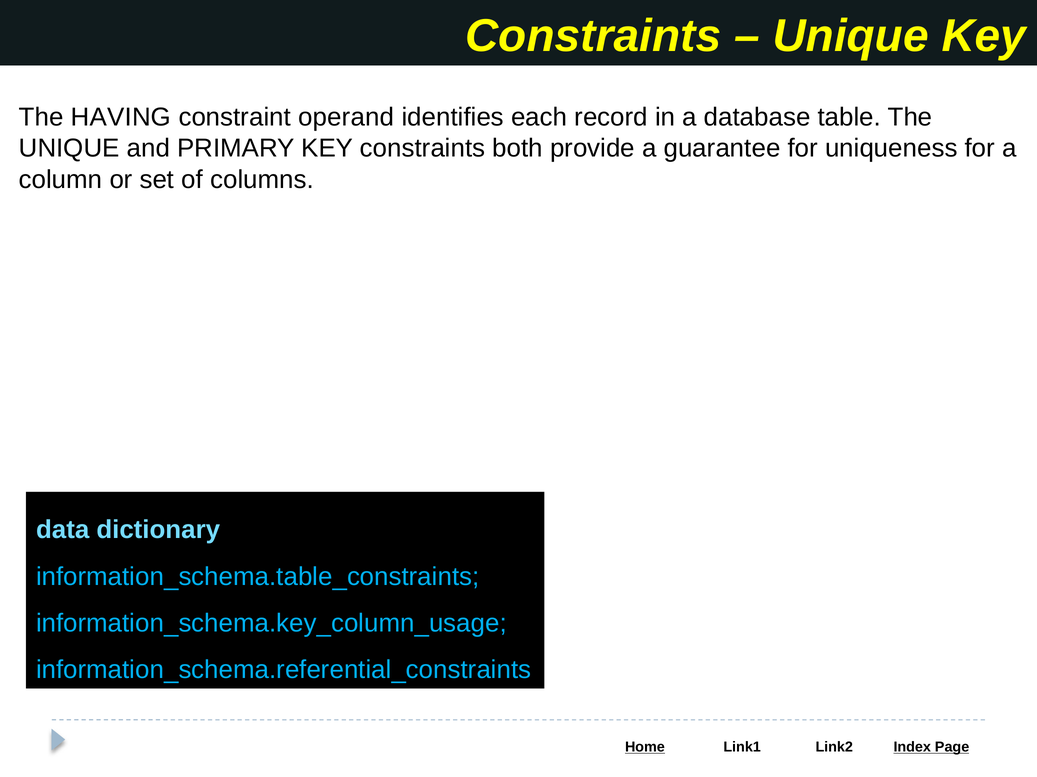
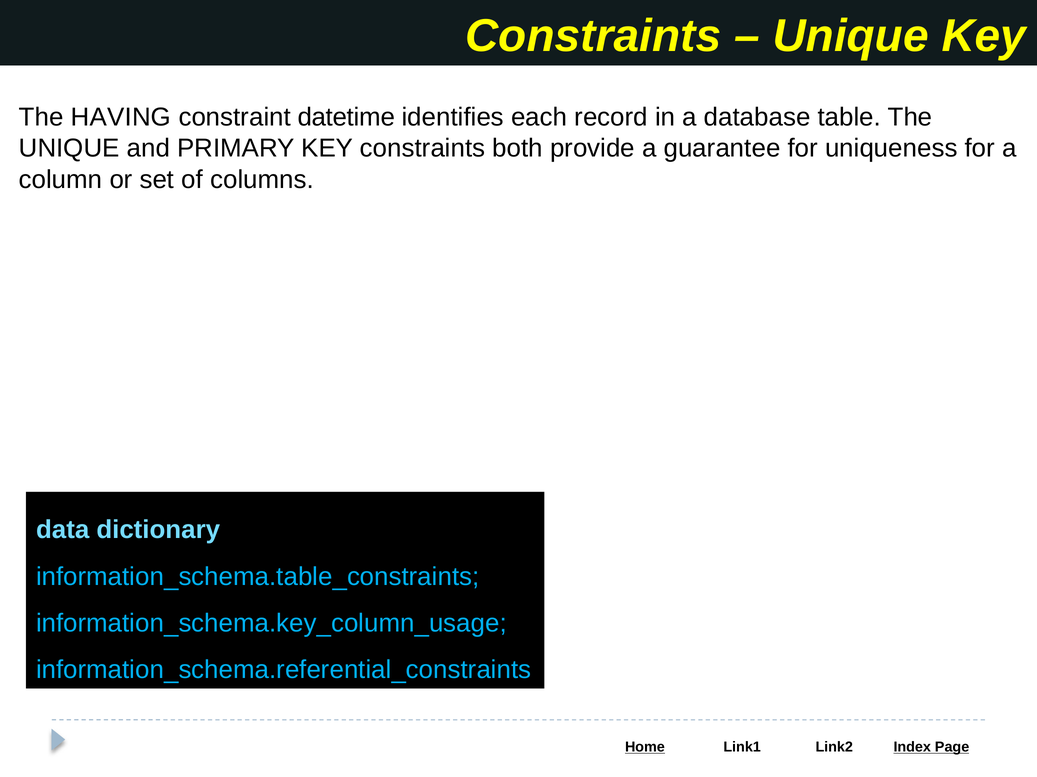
operand: operand -> datetime (346, 117)
